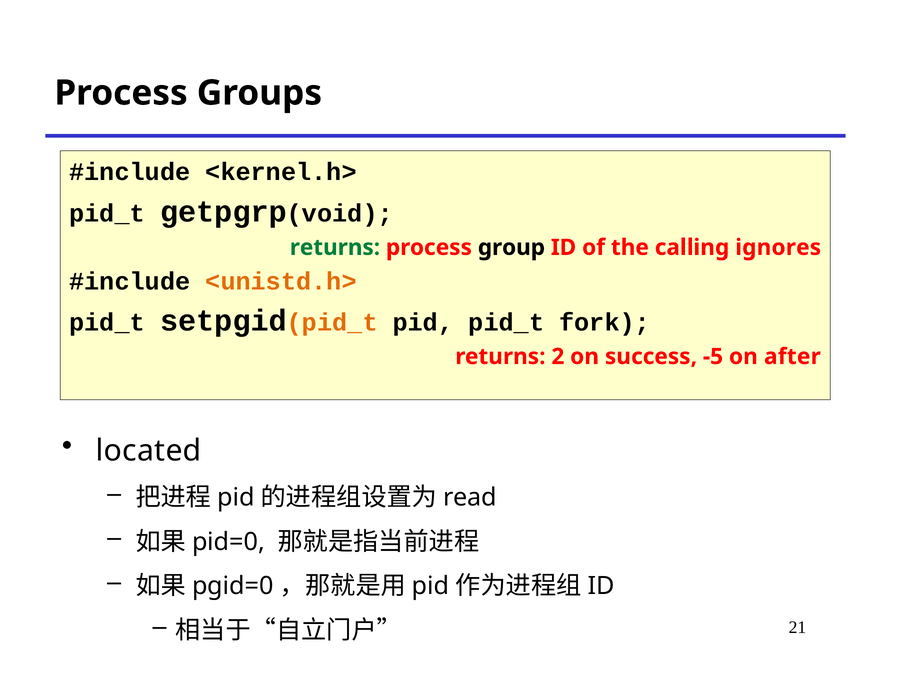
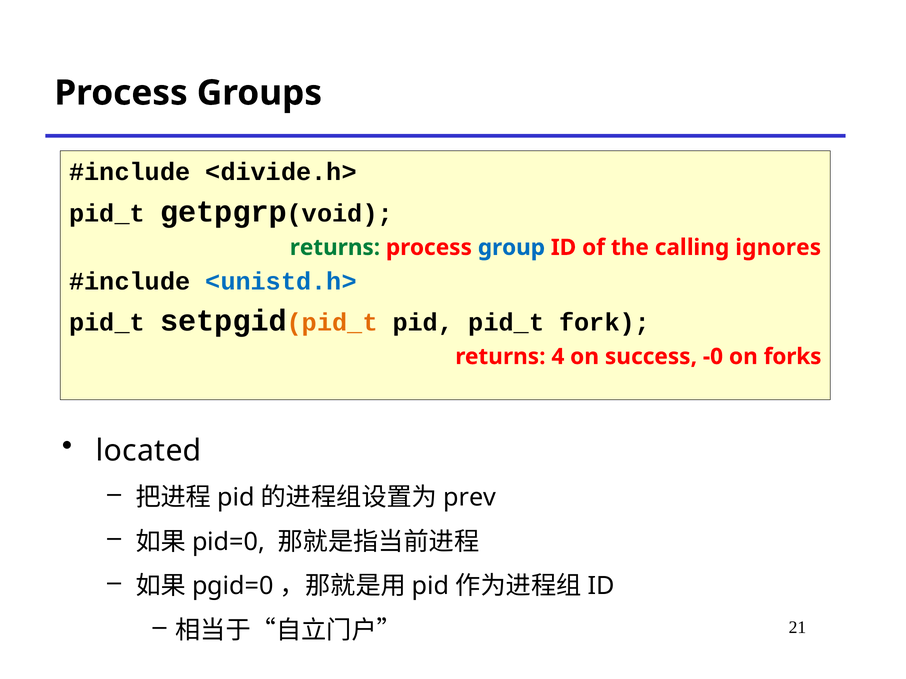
<kernel.h>: <kernel.h> -> <divide.h> (281, 172)
group colour: black -> blue (511, 248)
<unistd.h> colour: orange -> blue (281, 282)
2: 2 -> 4 (558, 357)
-5: -5 -> -0 (713, 357)
after: after -> forks (793, 357)
read: read -> prev (470, 498)
